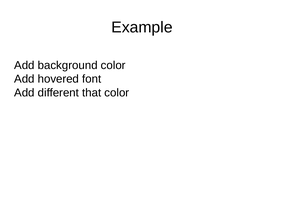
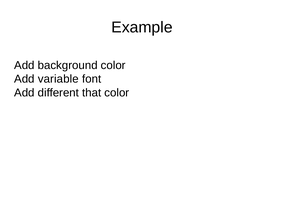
hovered: hovered -> variable (58, 79)
